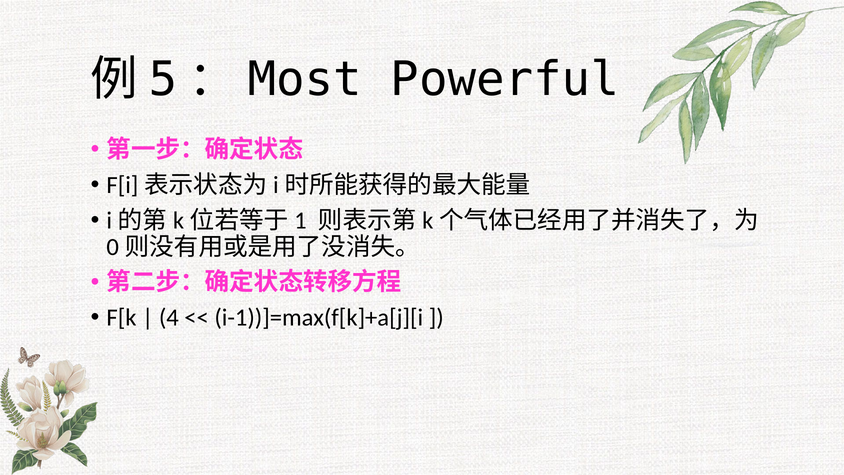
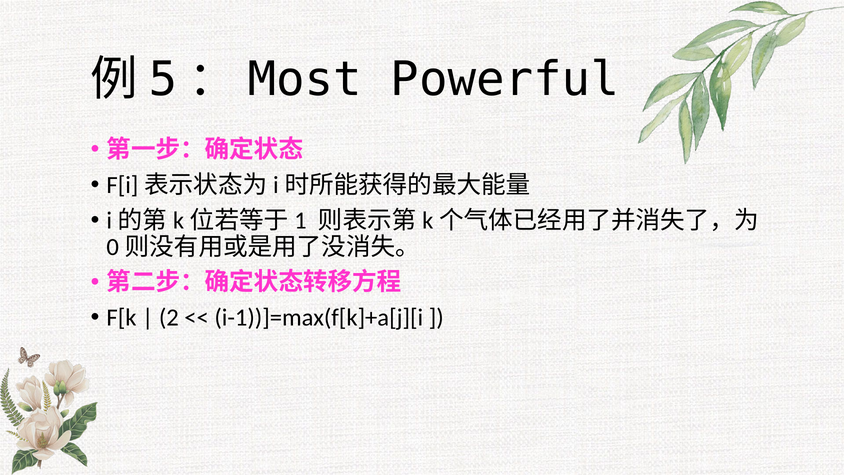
4: 4 -> 2 (169, 318)
